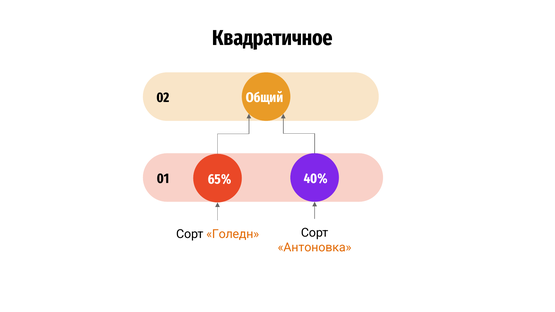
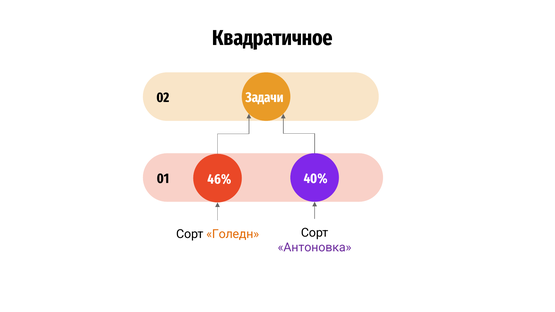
Общий: Общий -> Задачи (265, 98)
65%: 65% -> 46% (219, 179)
Антоновка colour: orange -> purple (315, 248)
